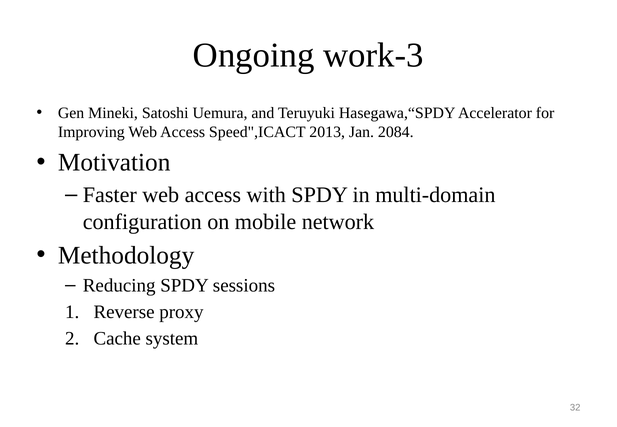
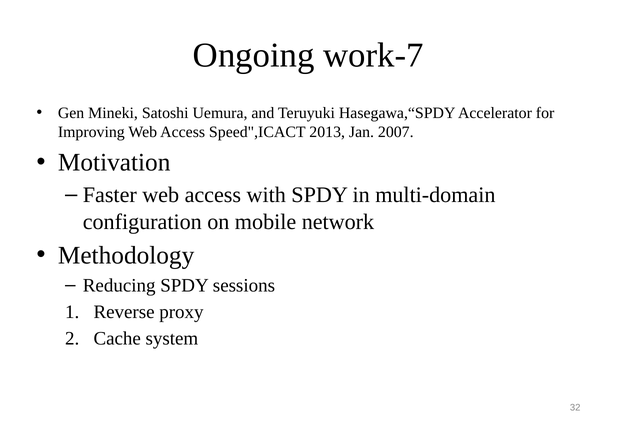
work-3: work-3 -> work-7 (373, 55)
2084: 2084 -> 2007 (396, 132)
